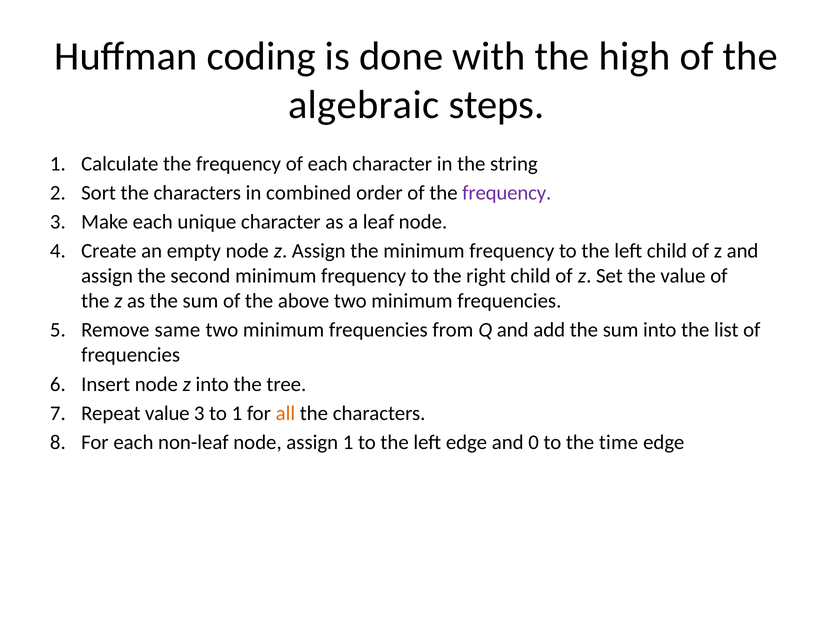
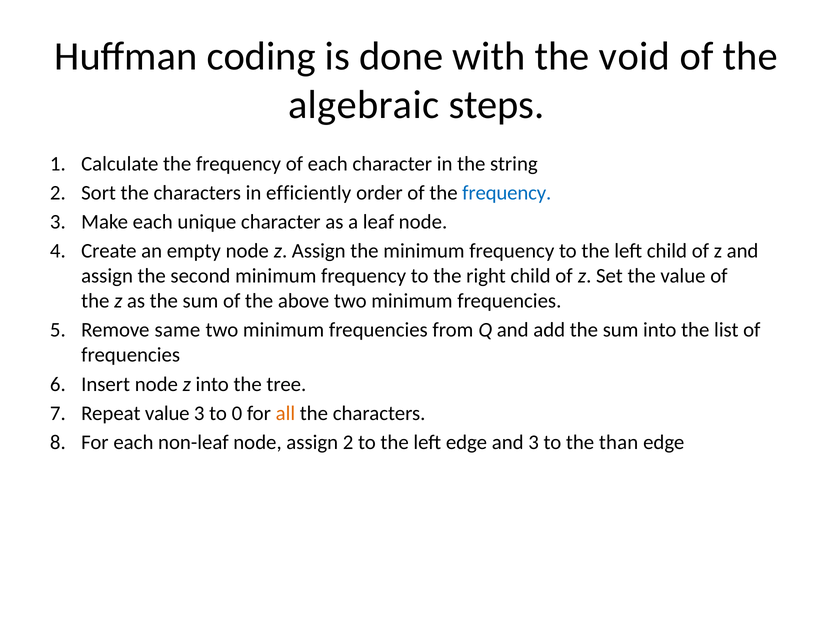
high: high -> void (635, 56)
combined: combined -> efficiently (309, 193)
frequency colour: purple -> blue (507, 193)
to 1: 1 -> 0 (237, 414)
assign 1: 1 -> 2 (348, 443)
and 0: 0 -> 3 (534, 443)
time: time -> than (619, 443)
